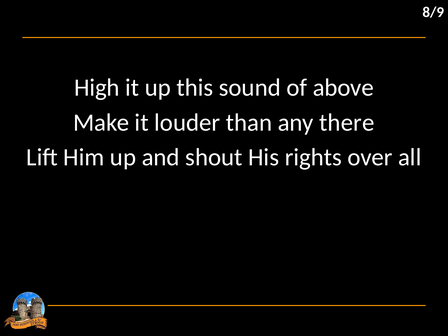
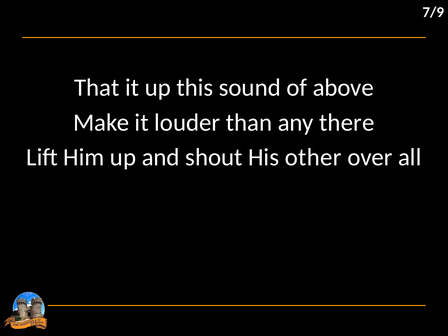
8/9: 8/9 -> 7/9 (433, 12)
High: High -> That (97, 88)
rights: rights -> other (313, 157)
